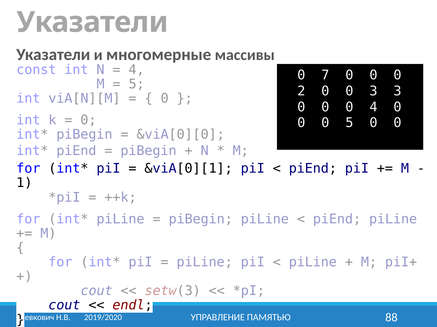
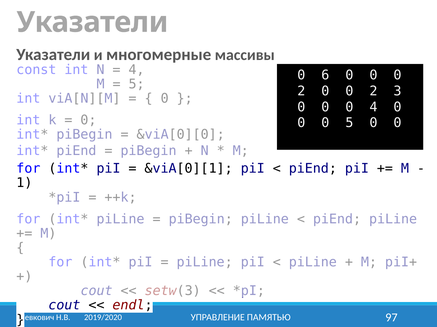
7: 7 -> 6 (325, 75)
2 0 0 3: 3 -> 2 (373, 91)
88: 88 -> 97 (391, 318)
